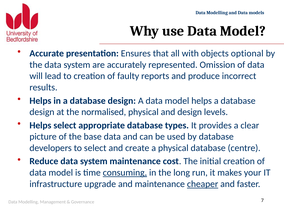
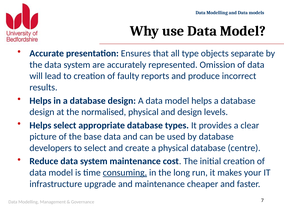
with: with -> type (190, 53)
optional: optional -> separate (247, 53)
cheaper underline: present -> none (203, 184)
